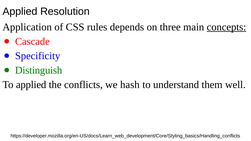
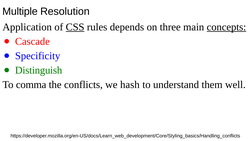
Applied: Applied -> Multiple (20, 11)
CSS underline: none -> present (75, 27)
To applied: applied -> comma (31, 85)
